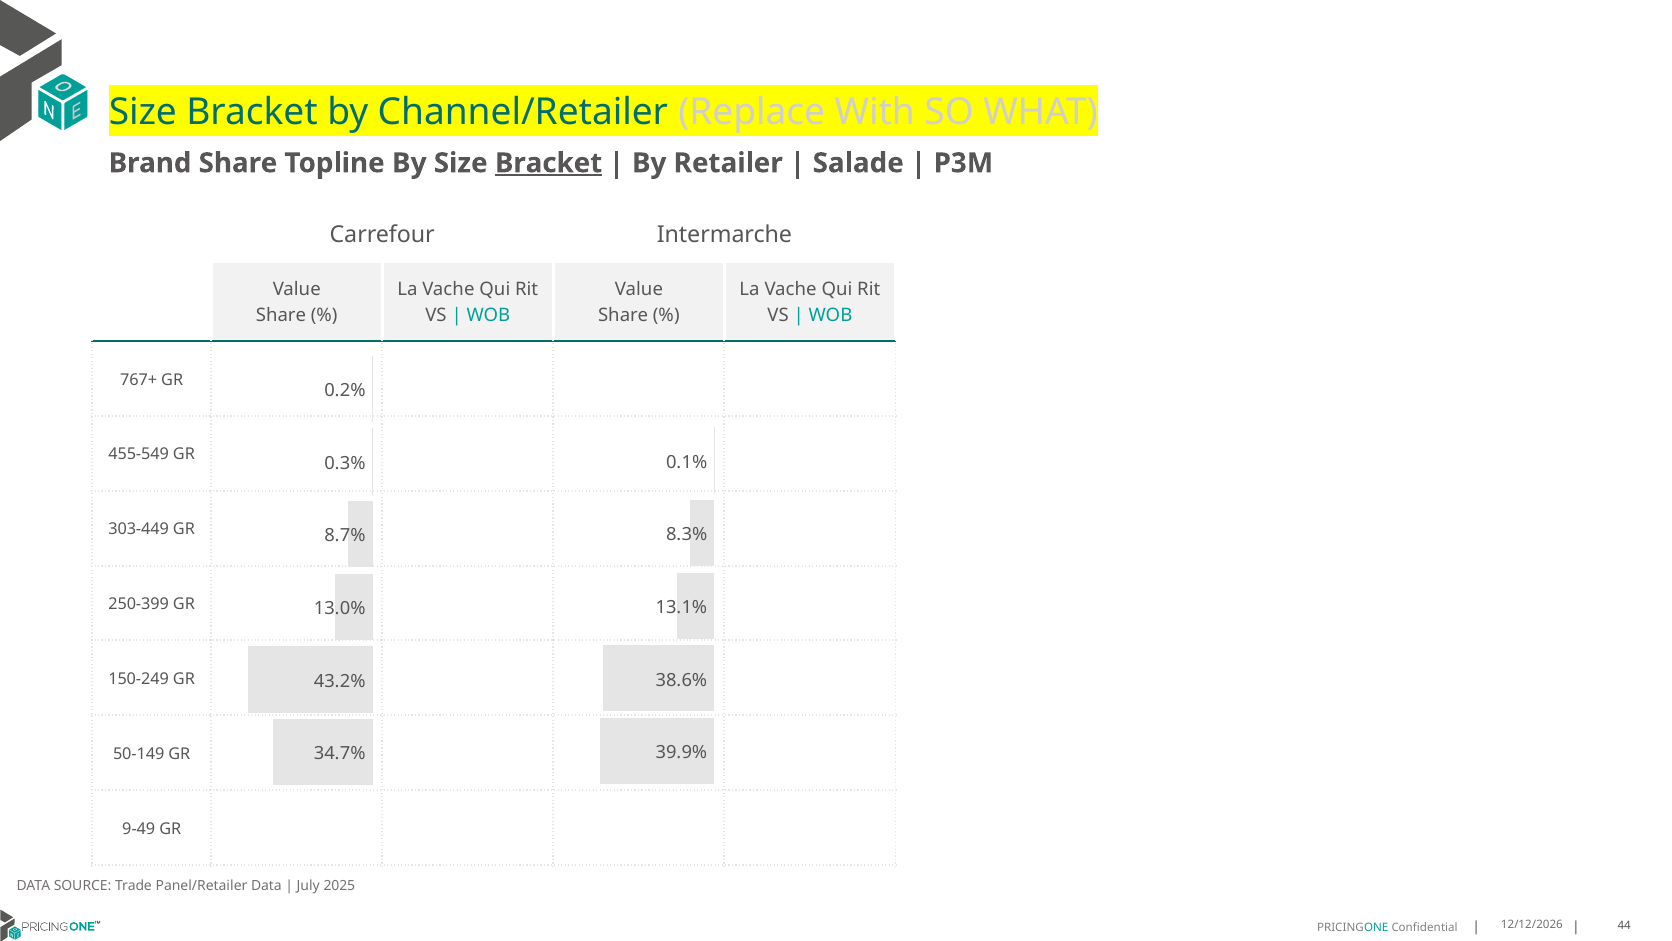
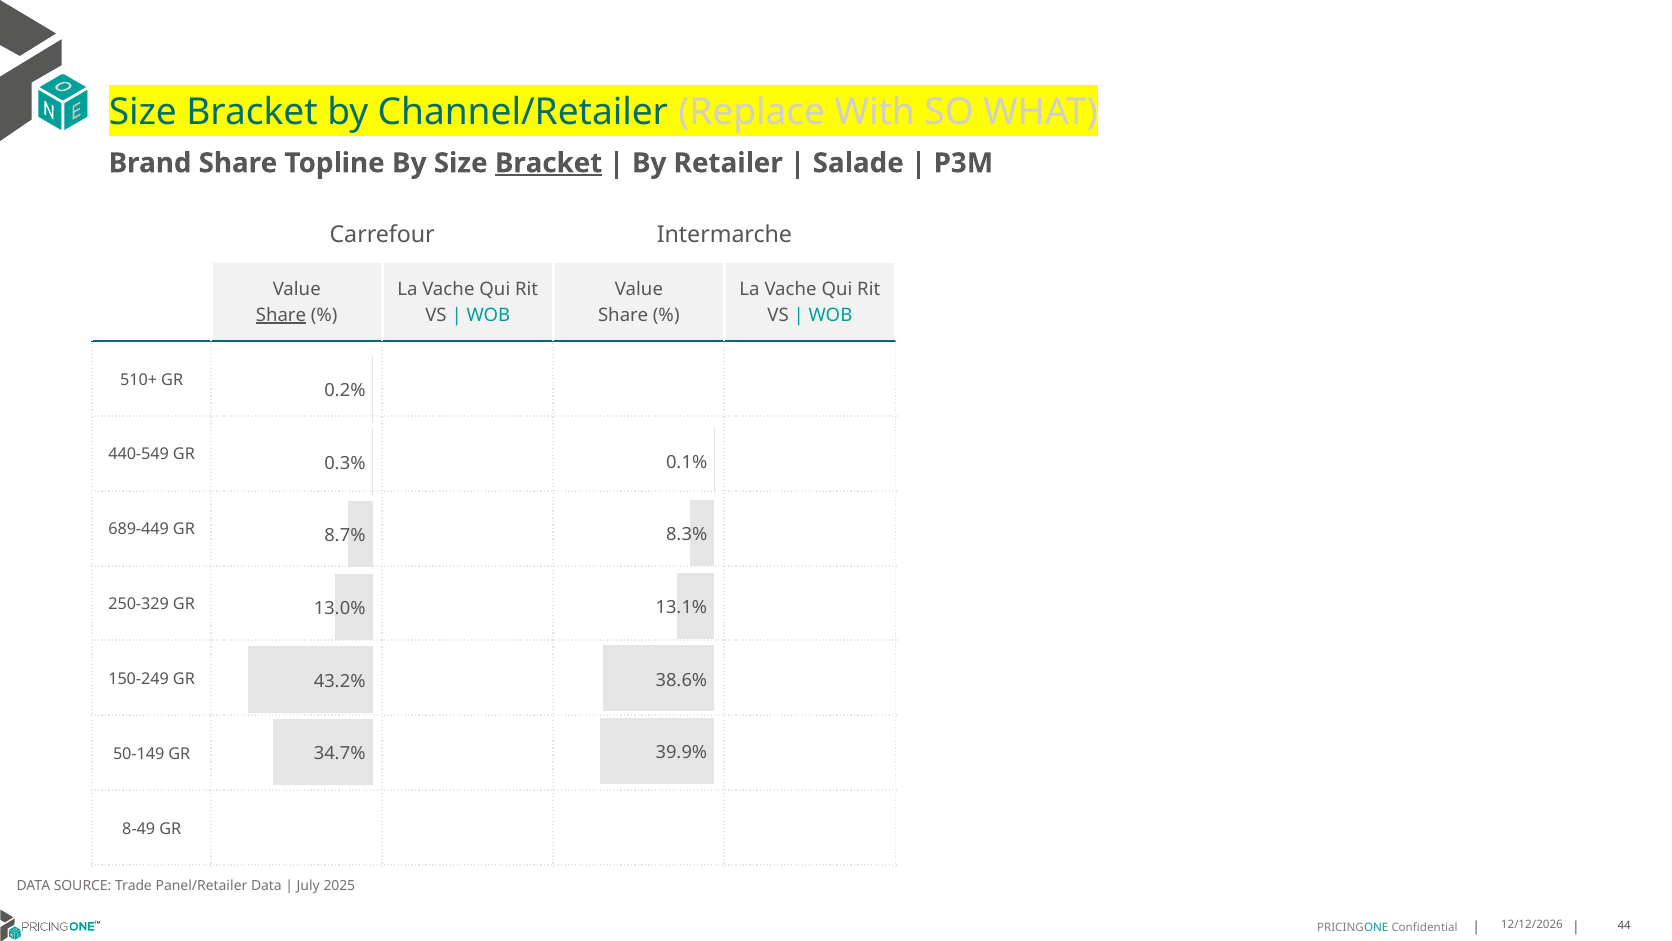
Share underline: none -> present (281, 315)
767+: 767+ -> 510+ (139, 379)
455-549: 455-549 -> 440-549 (139, 454)
303-449: 303-449 -> 689-449 (139, 529)
250-399: 250-399 -> 250-329 (139, 604)
9-49: 9-49 -> 8-49 (139, 829)
